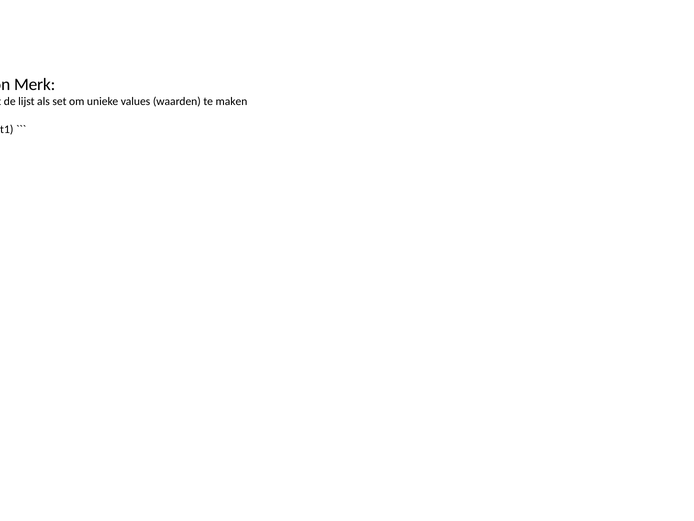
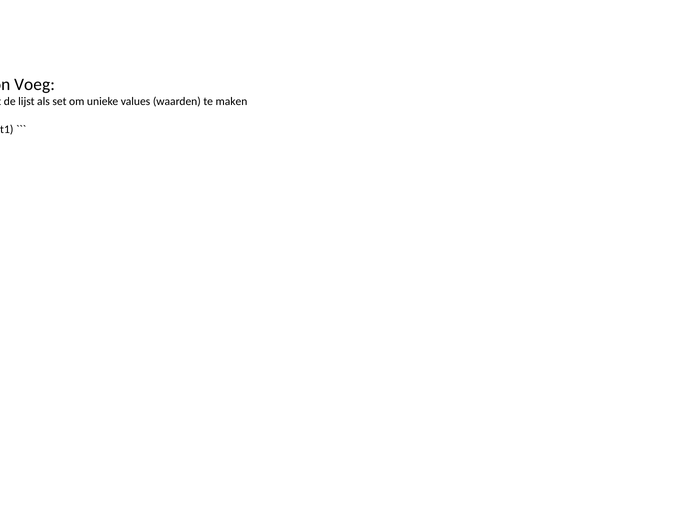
Merk: Merk -> Voeg (35, 84)
